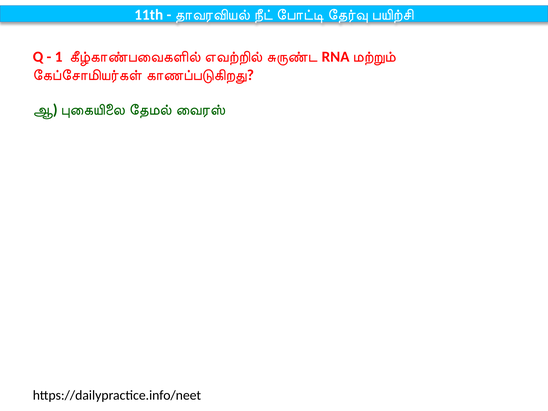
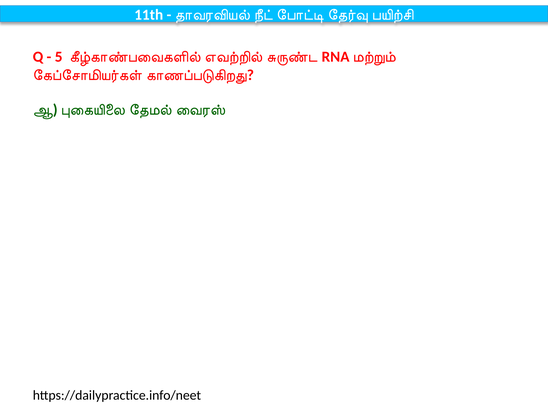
1: 1 -> 5 (59, 57)
